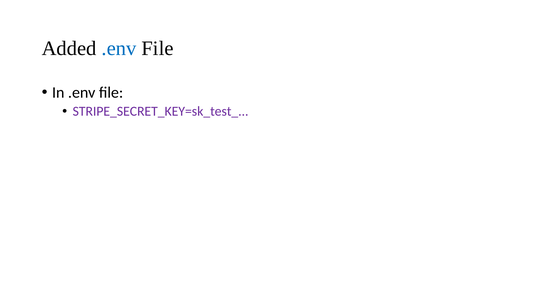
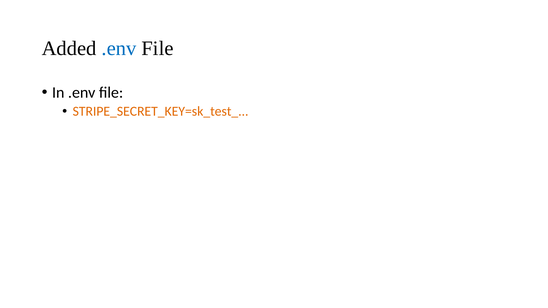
STRIPE_SECRET_KEY=sk_test_ colour: purple -> orange (161, 112)
